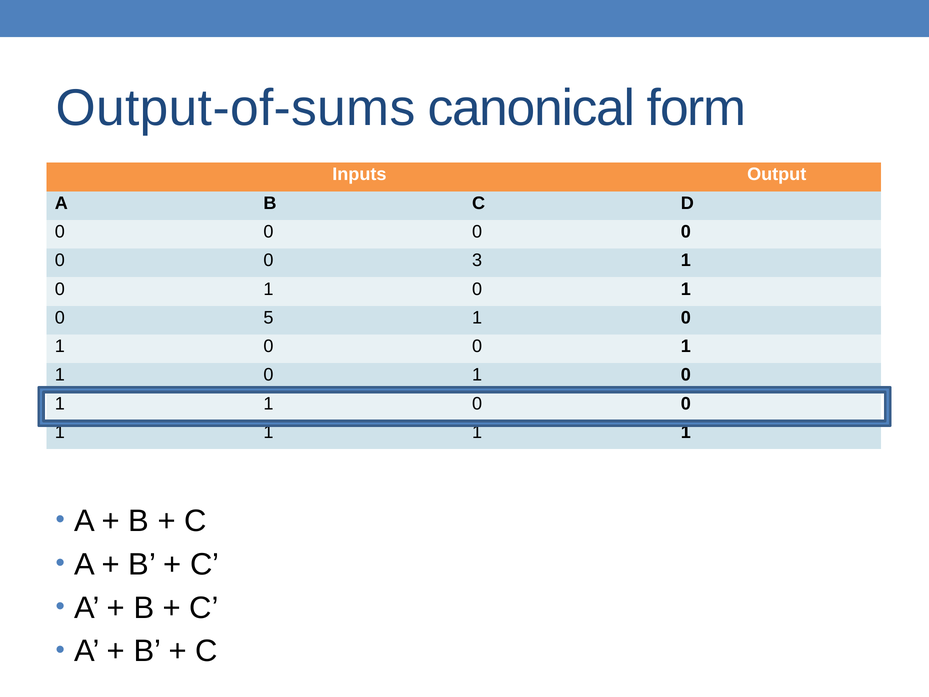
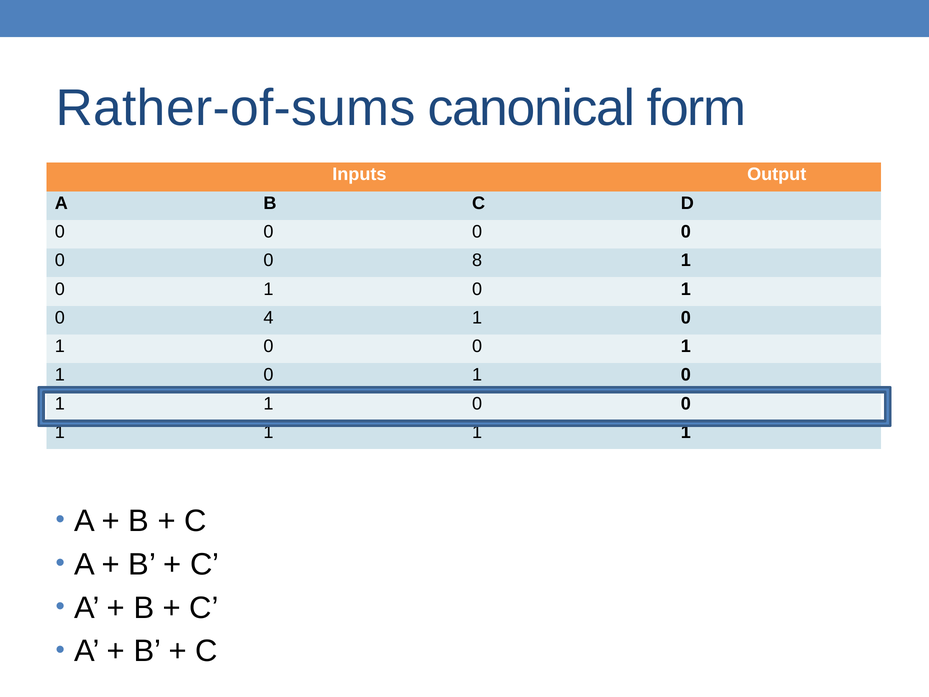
Output-of-sums: Output-of-sums -> Rather-of-sums (236, 108)
3: 3 -> 8 (477, 260)
5: 5 -> 4 (269, 318)
